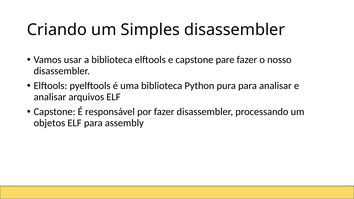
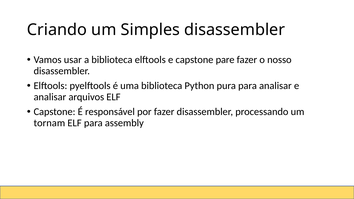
objetos: objetos -> tornam (49, 123)
